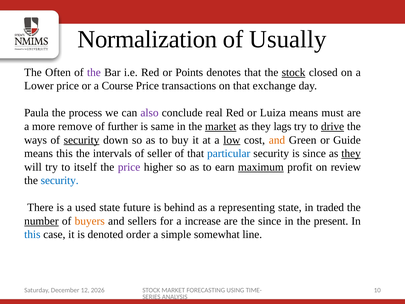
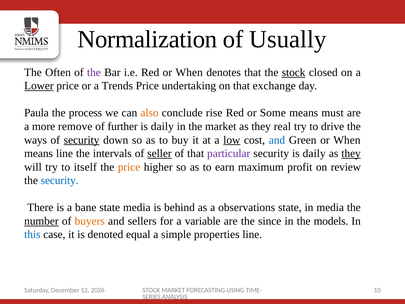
Red or Points: Points -> When (189, 72)
Lower underline: none -> present (39, 86)
Course: Course -> Trends (117, 86)
transactions: transactions -> undertaking (189, 86)
also colour: purple -> orange (150, 113)
real: real -> rise (214, 113)
Luiza: Luiza -> Some (273, 113)
same: same -> daily (162, 126)
market underline: present -> none (221, 126)
lags: lags -> real (282, 126)
drive underline: present -> none (333, 126)
and colour: orange -> blue (277, 140)
Green or Guide: Guide -> When (347, 140)
means this: this -> line (65, 153)
seller underline: none -> present (159, 153)
particular colour: blue -> purple (229, 153)
security is since: since -> daily (314, 153)
price colour: purple -> orange (129, 167)
maximum underline: present -> none (261, 167)
used: used -> bane (86, 207)
state future: future -> media (137, 207)
representing: representing -> observations (247, 207)
in traded: traded -> media (330, 207)
increase: increase -> variable (203, 221)
present: present -> models (331, 221)
order: order -> equal (138, 234)
somewhat: somewhat -> properties (217, 234)
